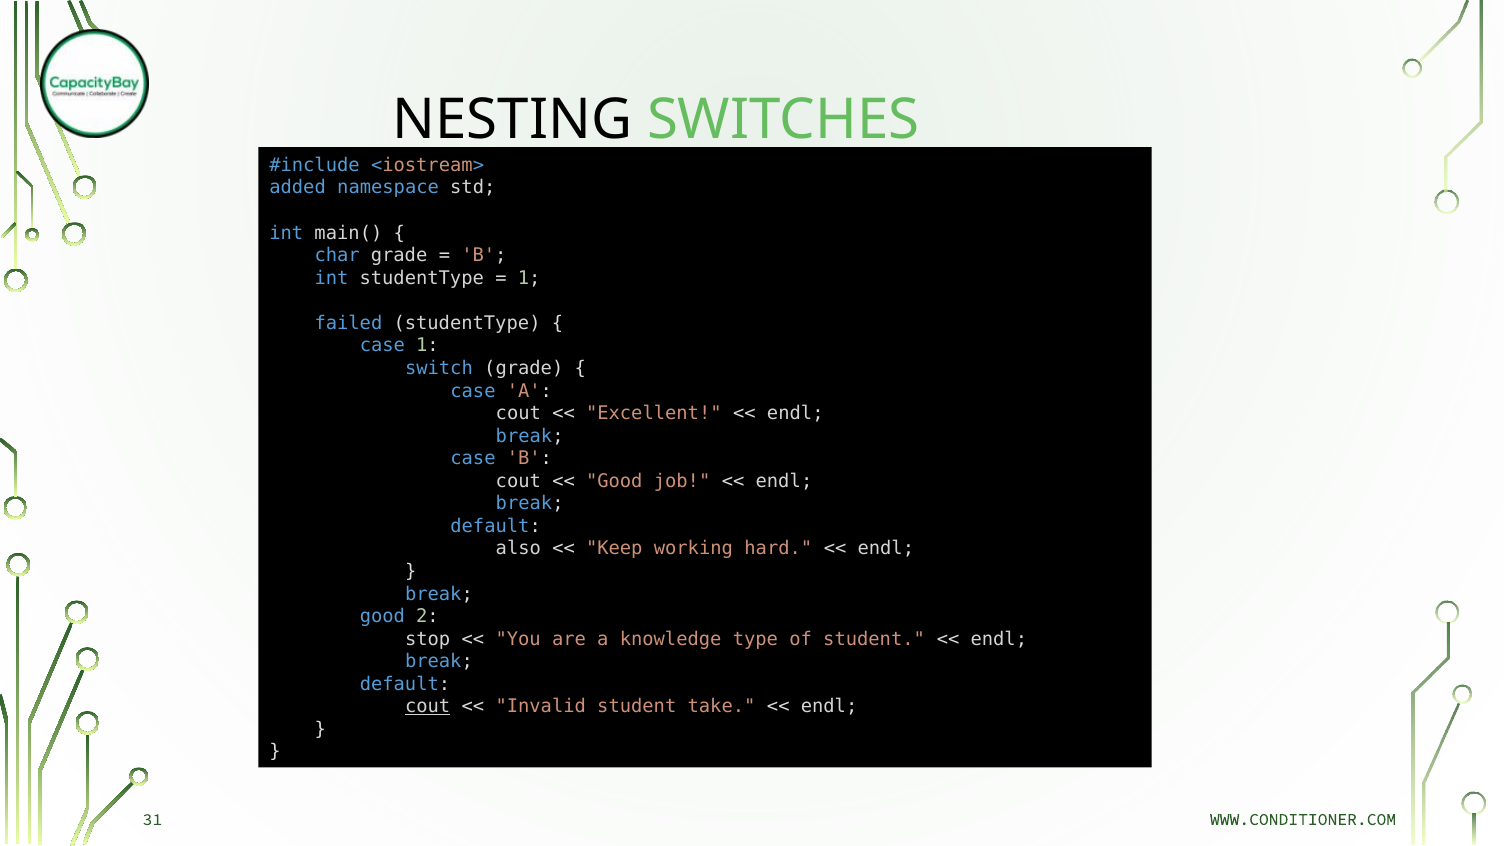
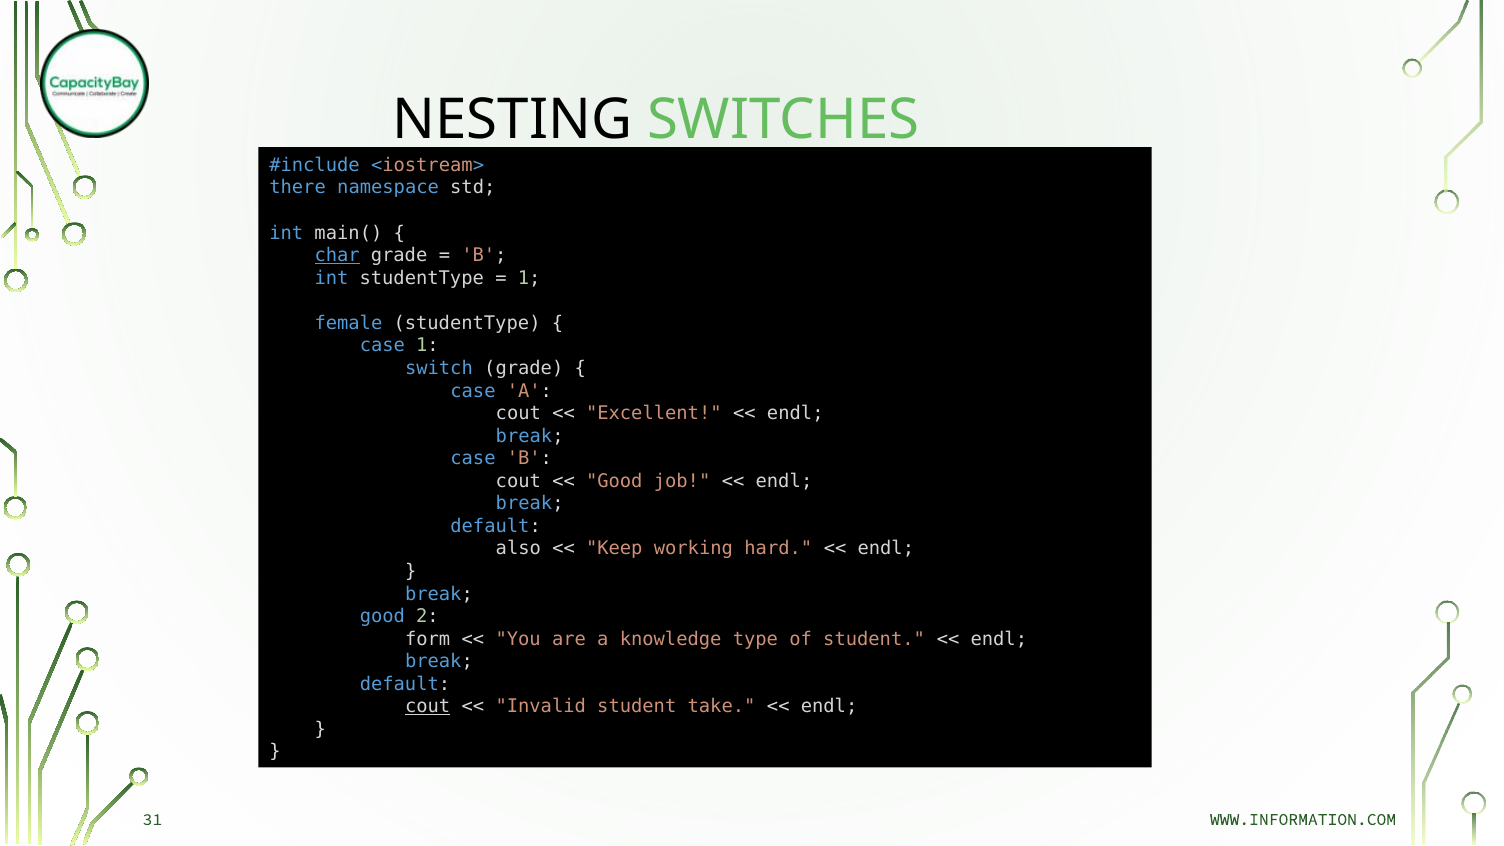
added: added -> there (298, 188)
char underline: none -> present (337, 255)
failed: failed -> female (348, 323)
stop: stop -> form (428, 639)
WWW.CONDITIONER.COM: WWW.CONDITIONER.COM -> WWW.INFORMATION.COM (1303, 819)
